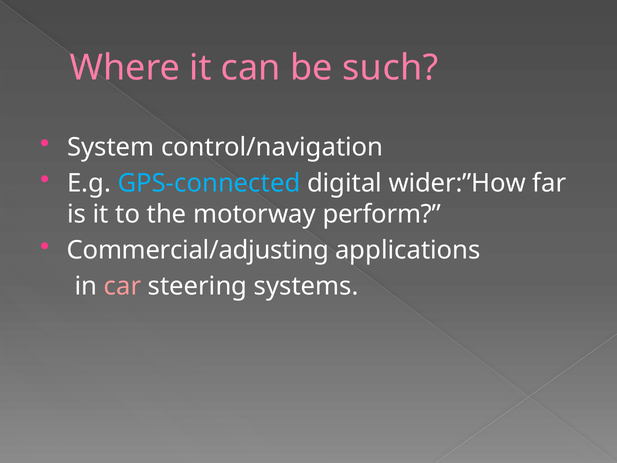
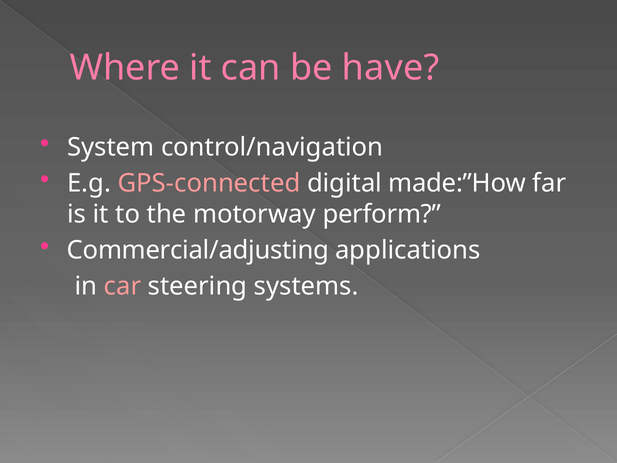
such: such -> have (391, 68)
GPS-connected colour: light blue -> pink (209, 183)
wider:”How: wider:”How -> made:”How (457, 183)
